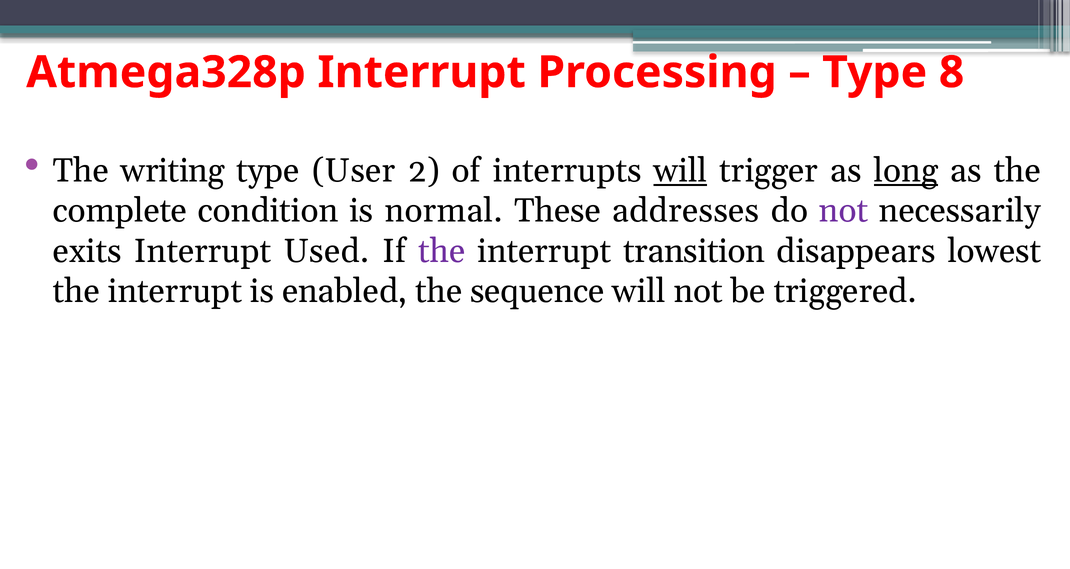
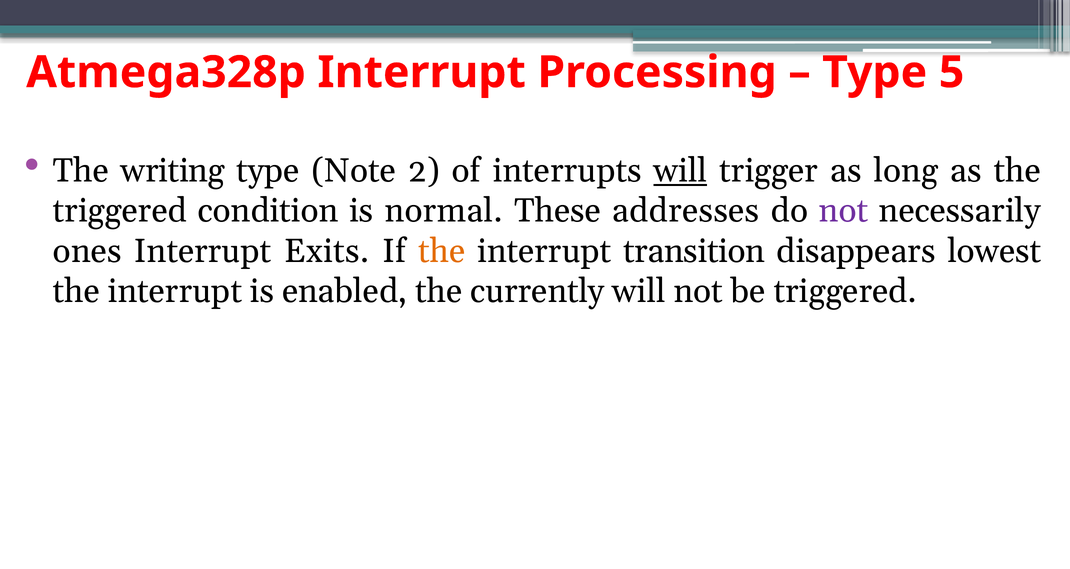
8: 8 -> 5 (952, 72)
User: User -> Note (354, 171)
long underline: present -> none (906, 171)
complete: complete -> triggered (120, 211)
exits: exits -> ones (87, 251)
Used: Used -> Exits (327, 251)
the colour: purple -> orange (442, 251)
sequence: sequence -> currently (537, 291)
